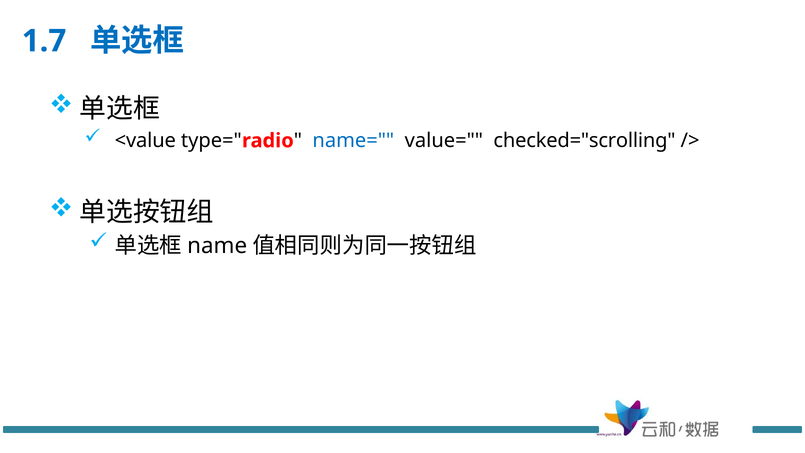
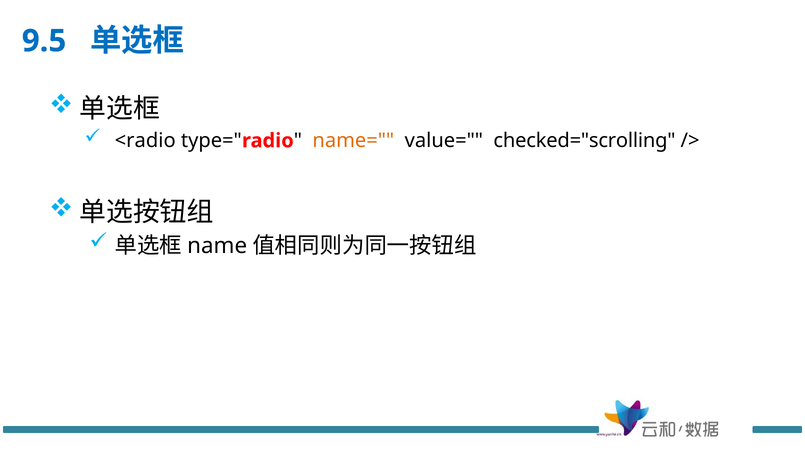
1.7: 1.7 -> 9.5 (44, 41)
<value: <value -> <radio (145, 141)
name= colour: blue -> orange (353, 141)
